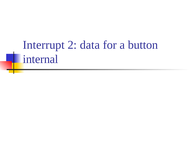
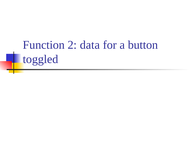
Interrupt: Interrupt -> Function (44, 45)
internal: internal -> toggled (41, 59)
